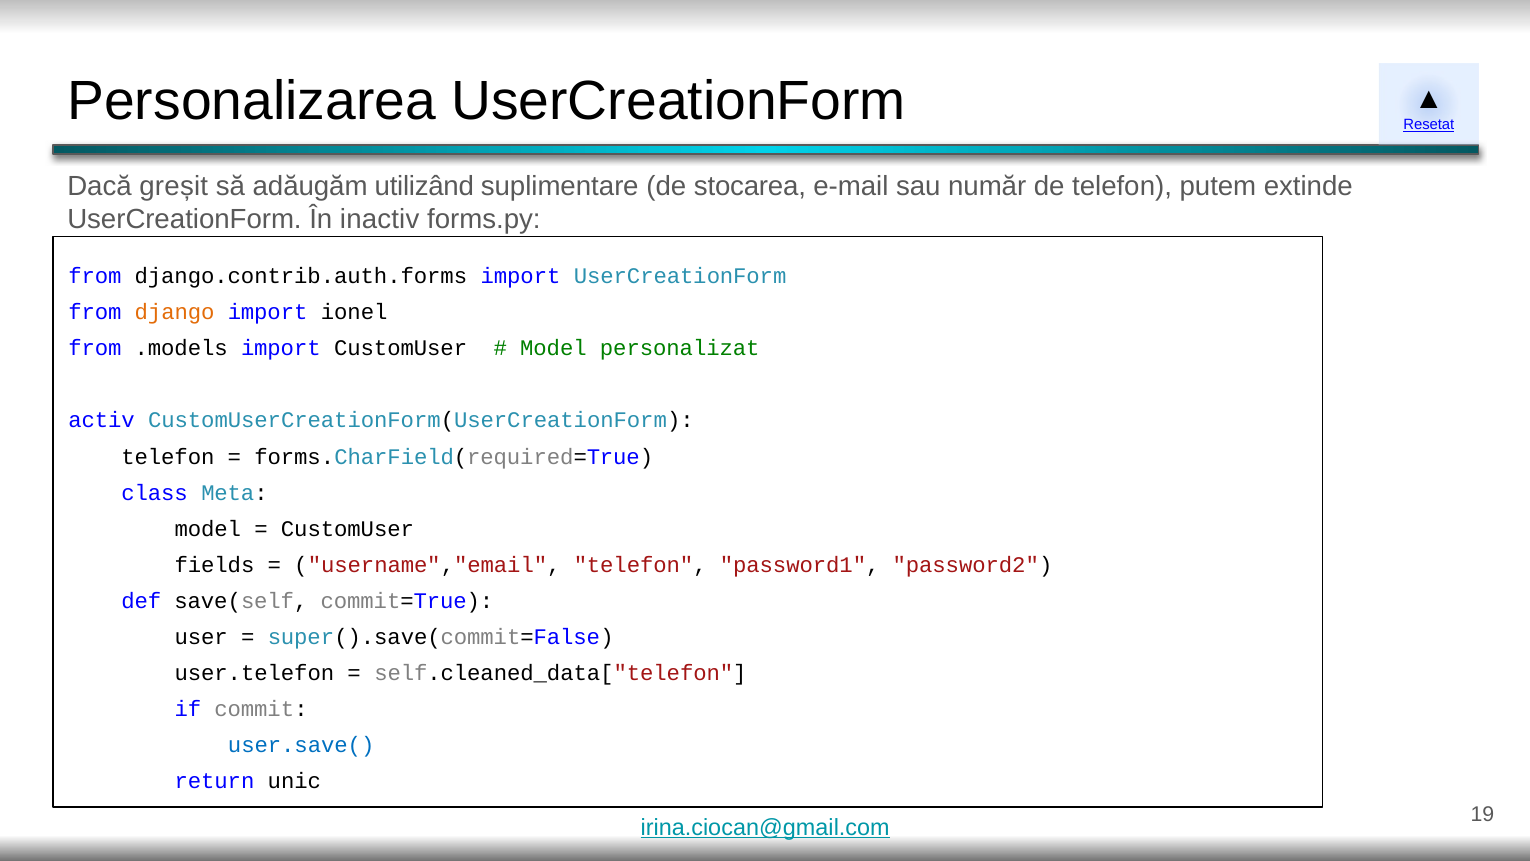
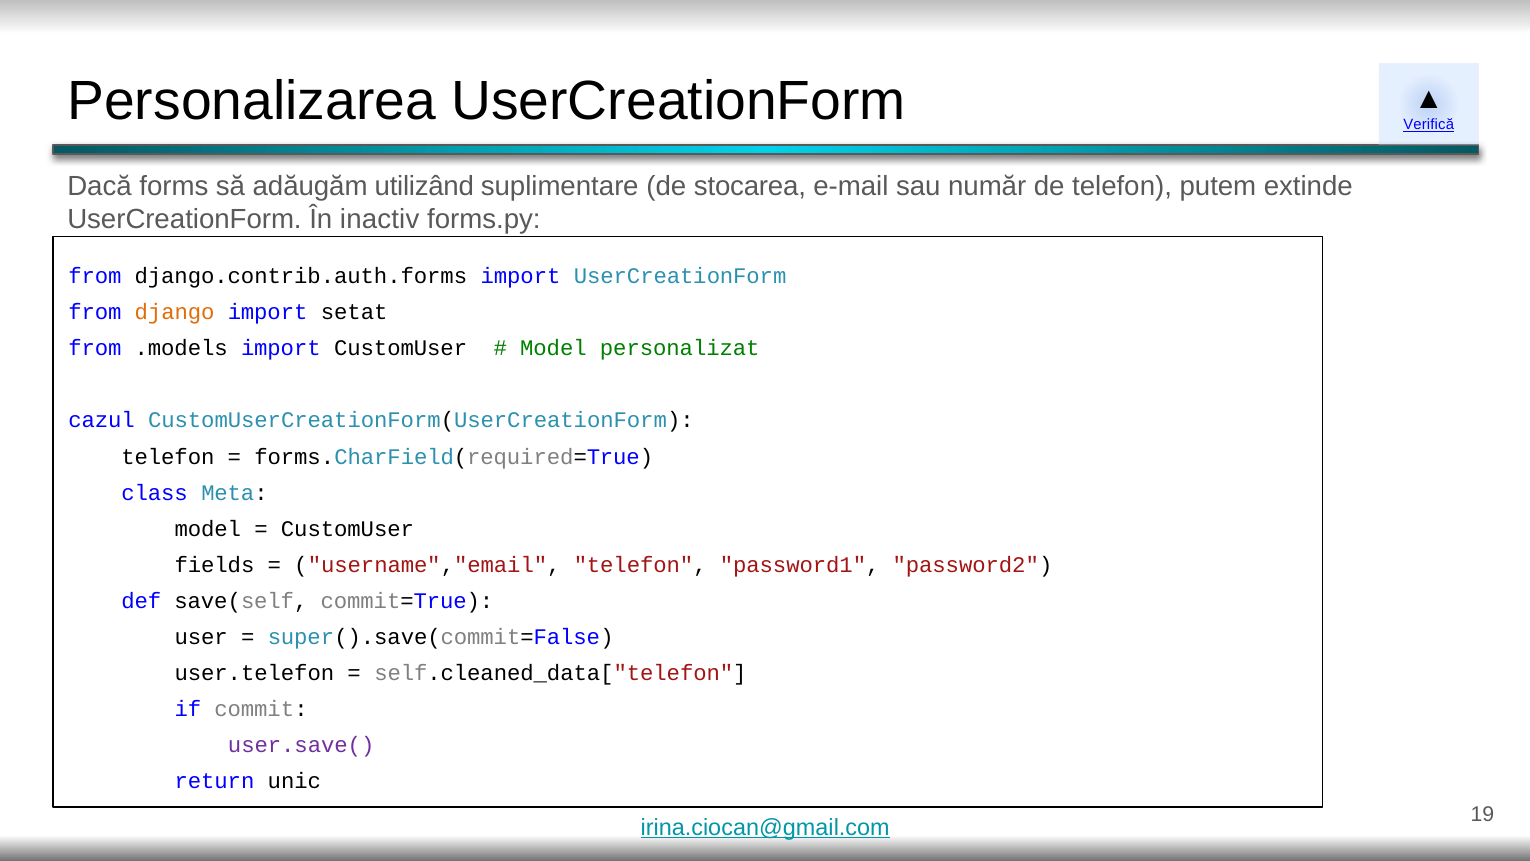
Resetat: Resetat -> Verifică (1429, 125)
greșit: greșit -> forms (174, 186)
ionel: ionel -> setat (354, 312)
activ: activ -> cazul (102, 420)
user.save( colour: blue -> purple (301, 745)
